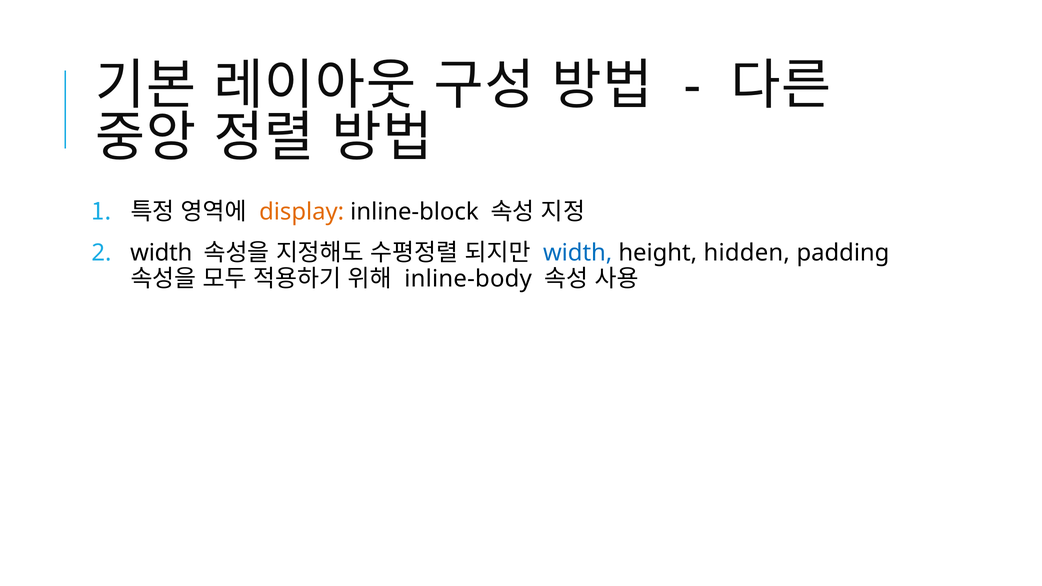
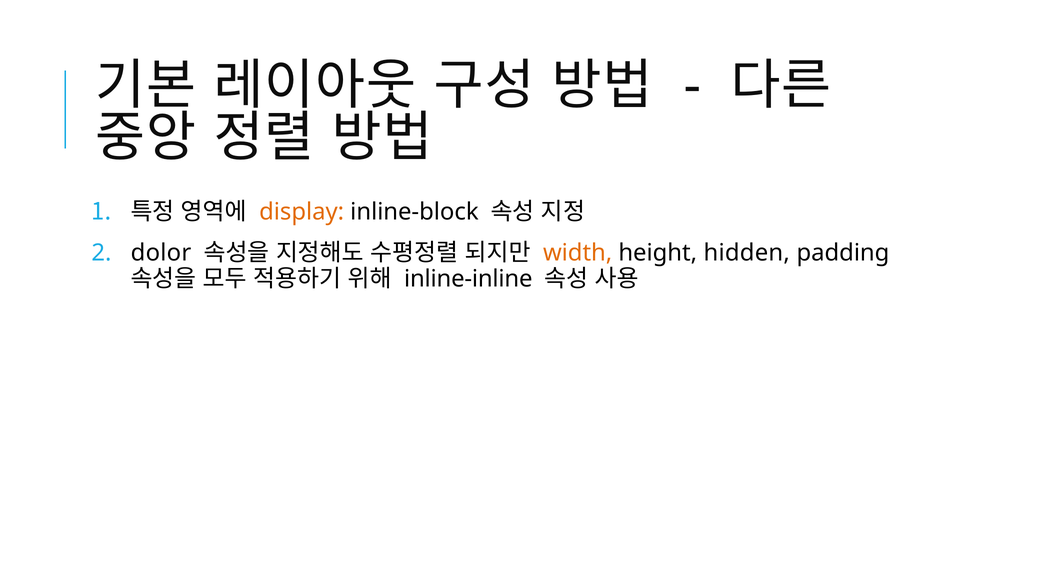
width: width -> dolor (161, 253)
width colour: blue -> orange (578, 253)
inline-body: inline-body -> inline-inline (468, 279)
